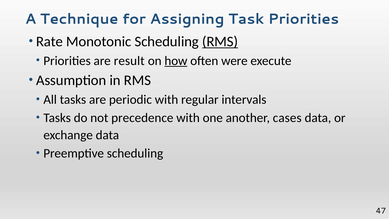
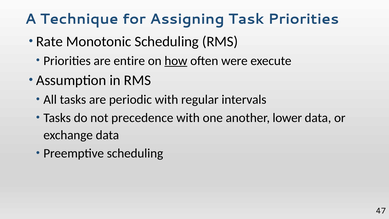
RMS underline: present -> none (220, 42)
result: result -> entire (129, 61)
cases: cases -> lower (287, 118)
